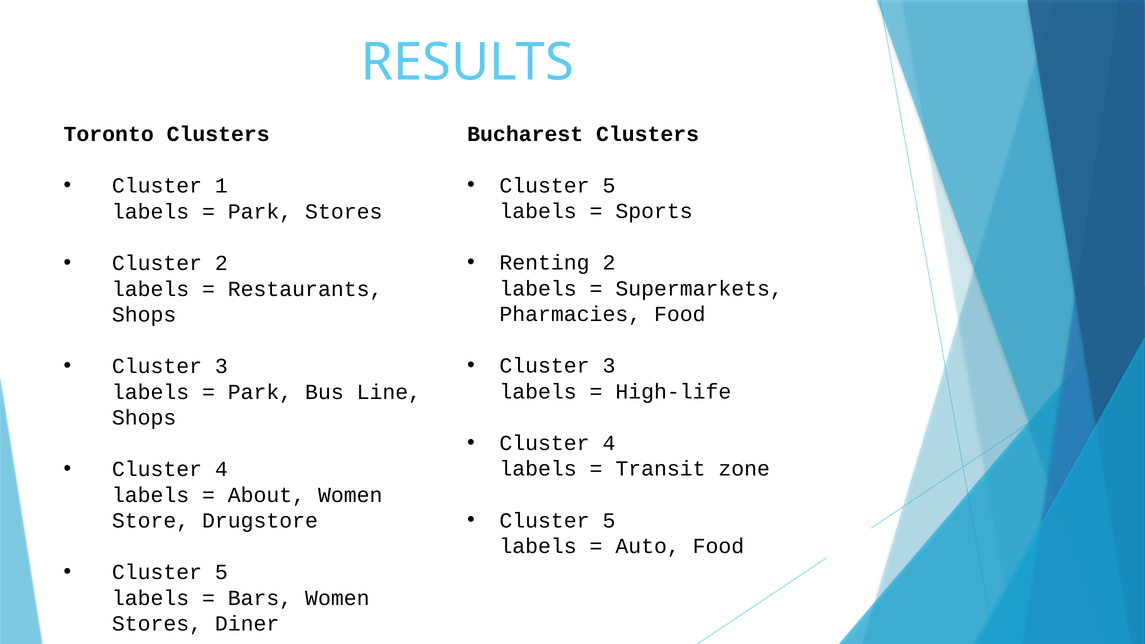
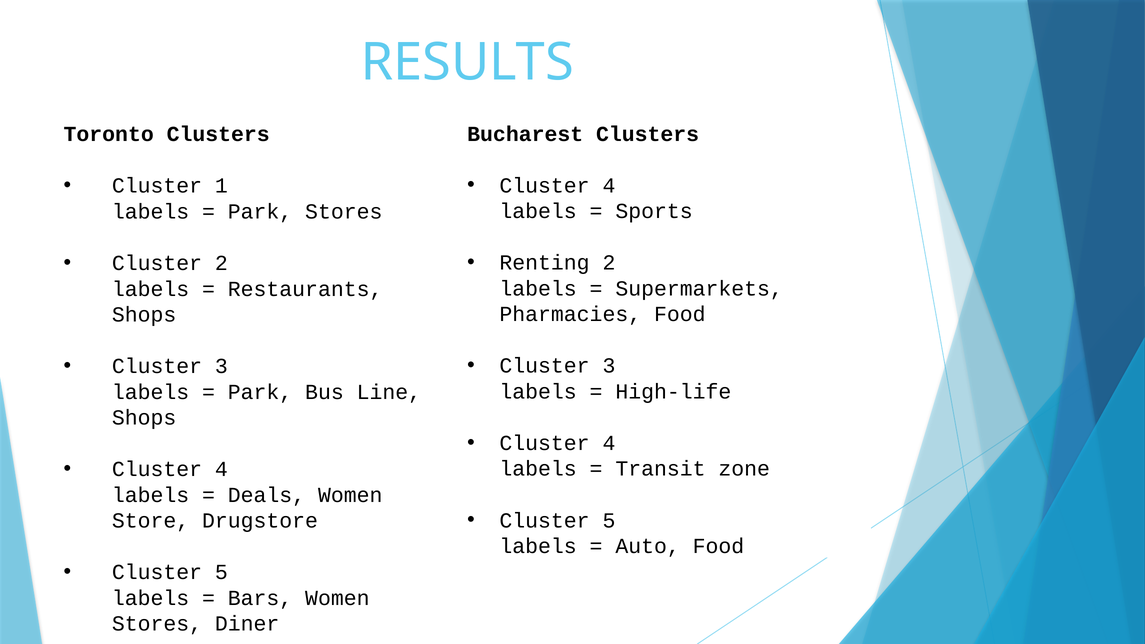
5: 5 -> 4 (609, 186)
About: About -> Deals (266, 495)
